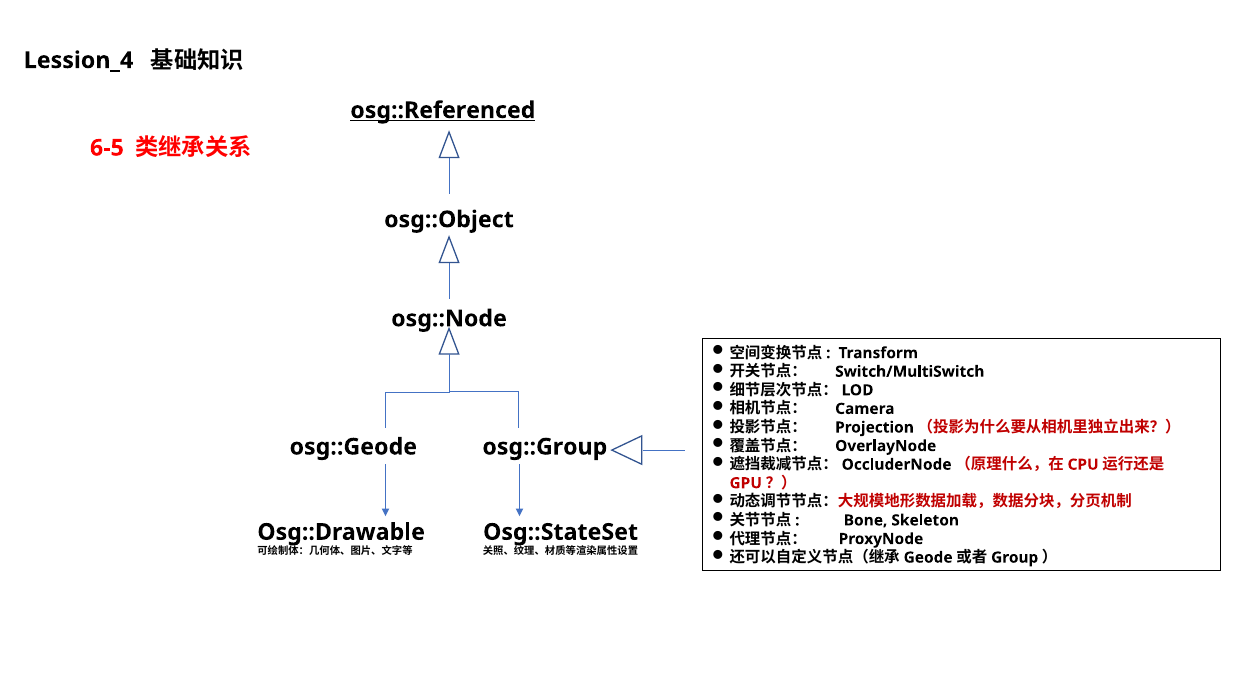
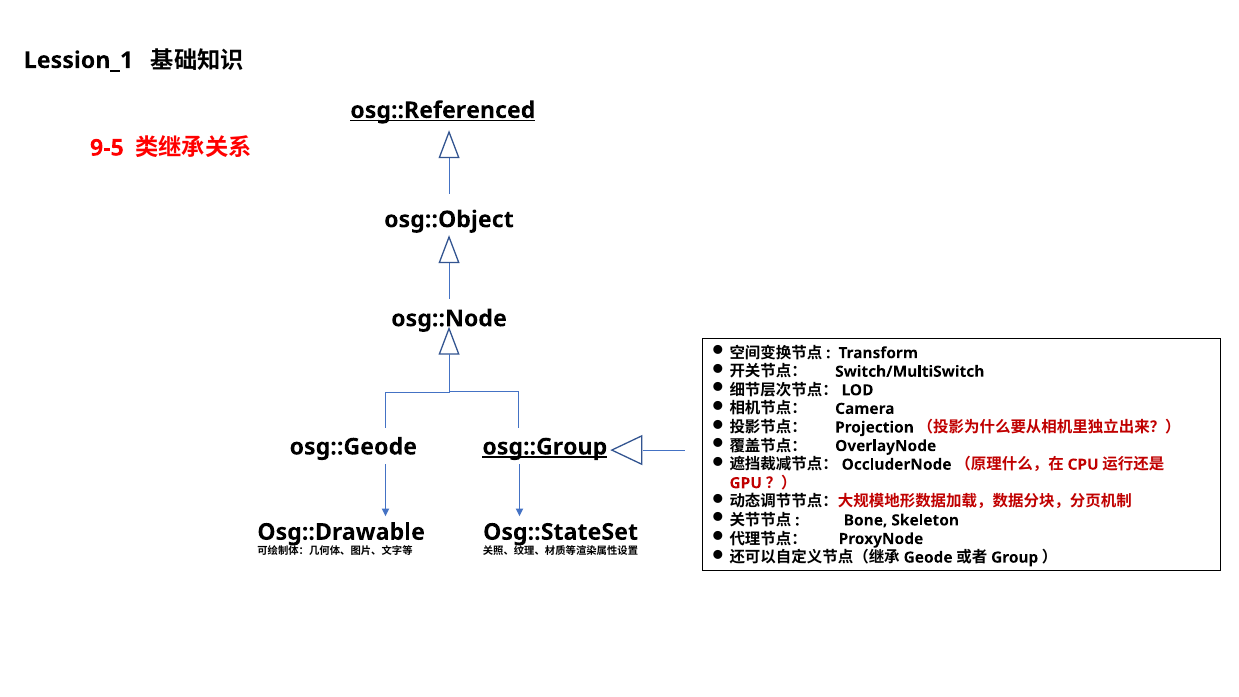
Lession_4: Lession_4 -> Lession_1 (78, 60)
6-5: 6-5 -> 9-5 (107, 148)
osg::Group underline: none -> present (545, 447)
